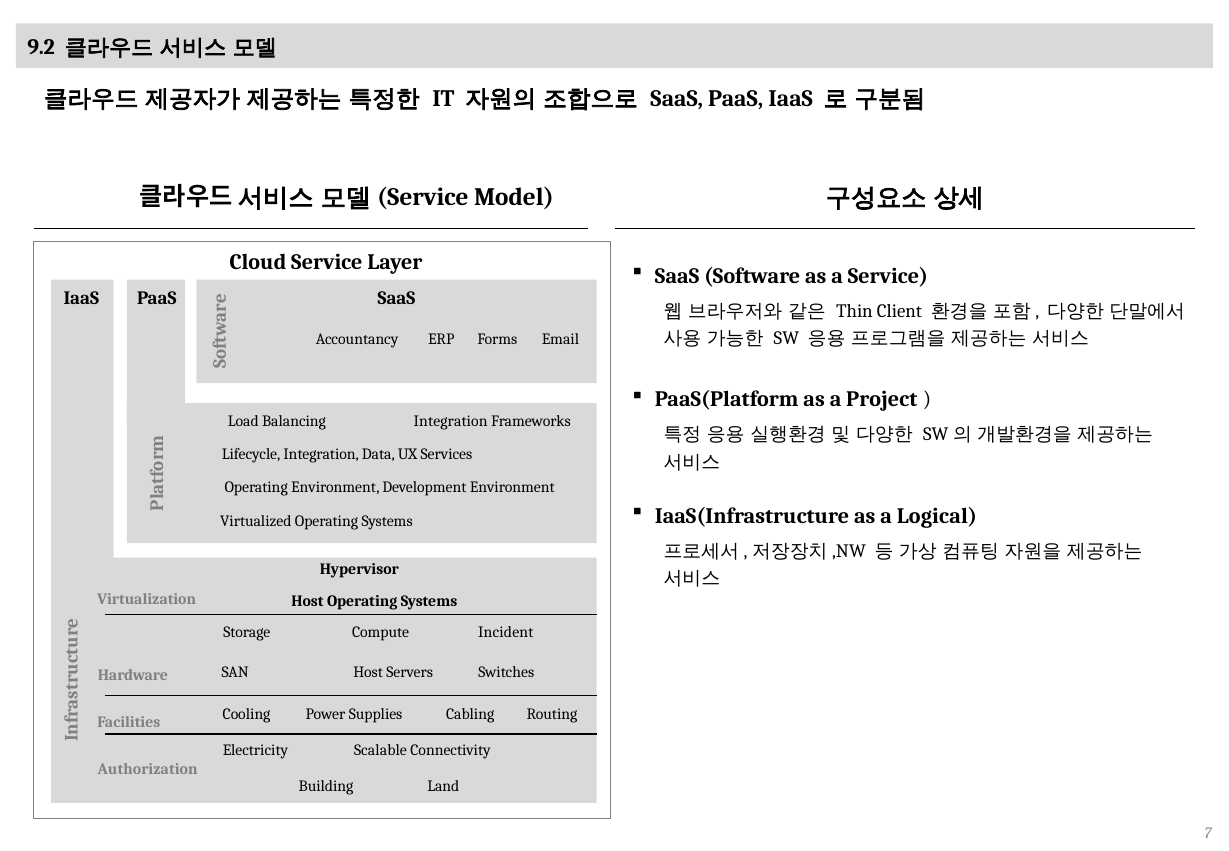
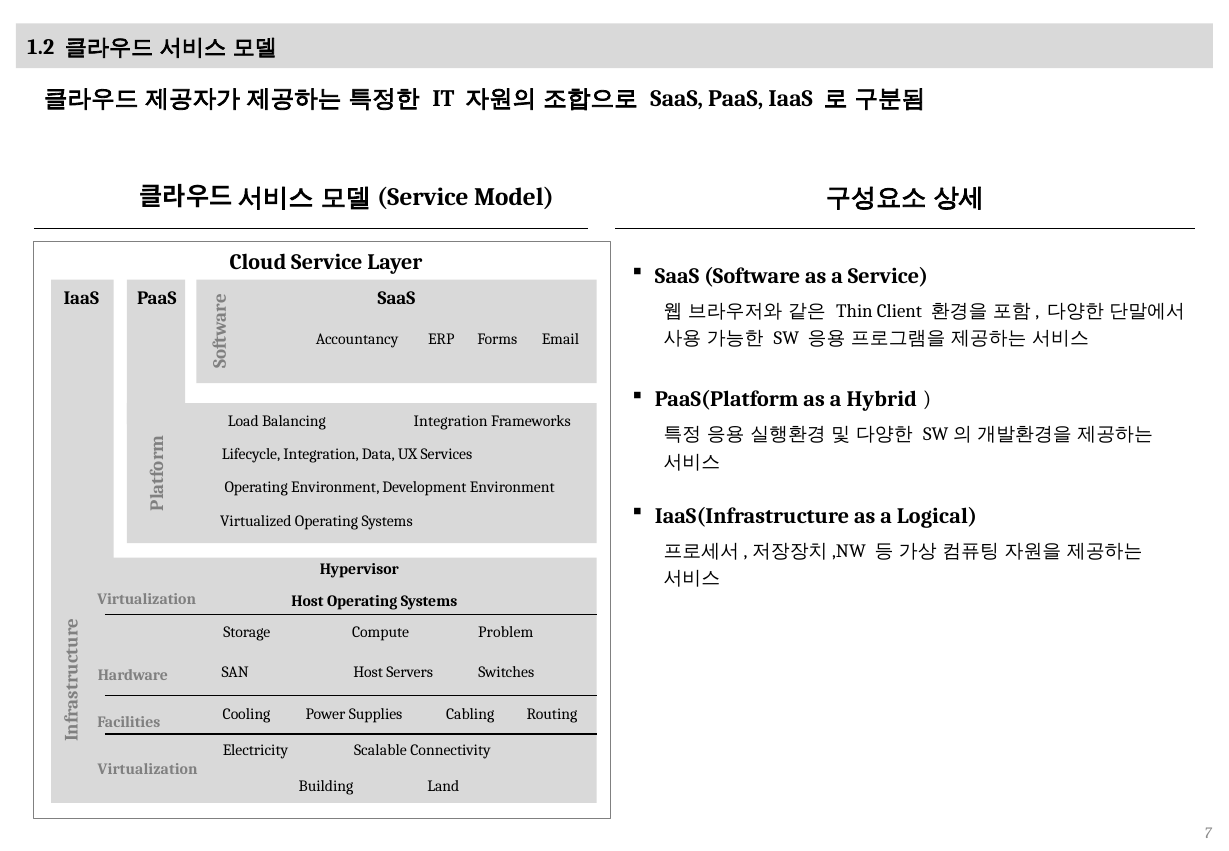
9.2: 9.2 -> 1.2 (41, 47)
Project: Project -> Hybrid (882, 399)
Incident: Incident -> Problem (506, 633)
Authorization: Authorization -> Virtualization (148, 770)
